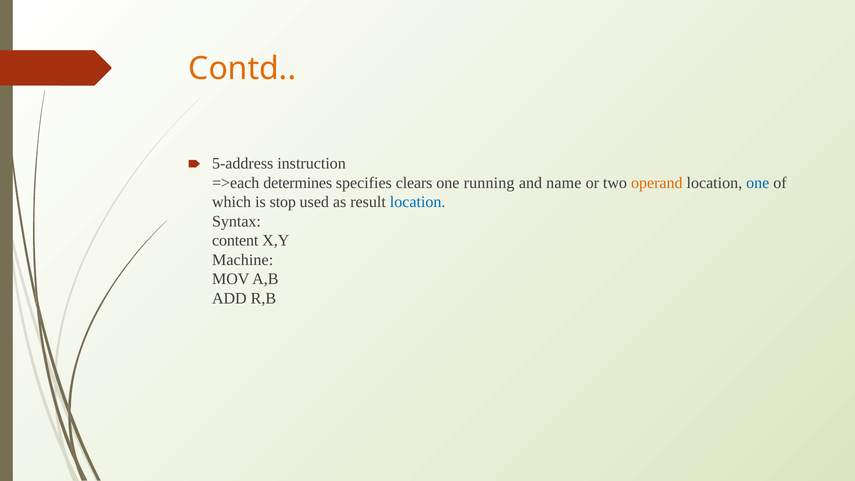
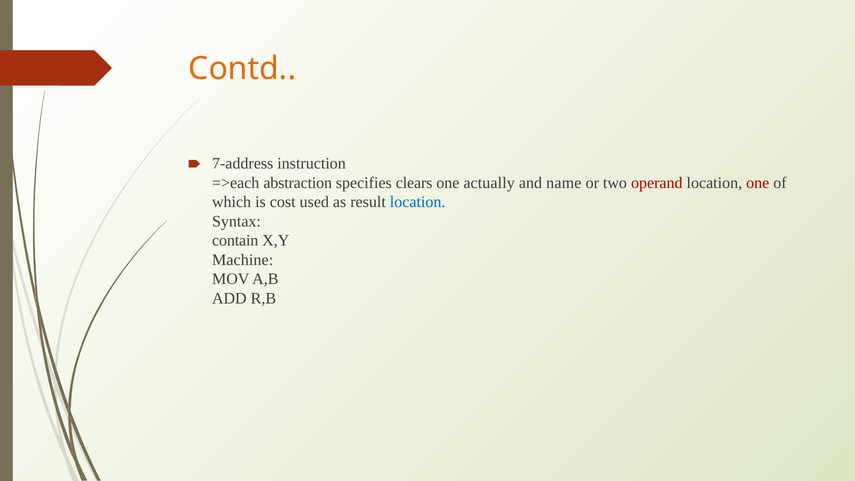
5-address: 5-address -> 7-address (243, 164)
determines: determines -> abstraction (298, 183)
running: running -> actually (489, 183)
operand colour: orange -> red (657, 183)
one colour: blue -> red (758, 183)
stop: stop -> cost (283, 202)
content: content -> contain (235, 241)
